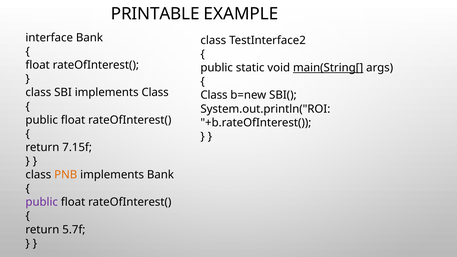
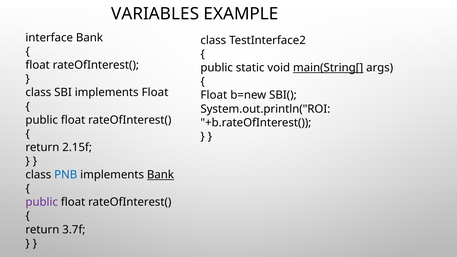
PRINTABLE: PRINTABLE -> VARIABLES (155, 14)
implements Class: Class -> Float (155, 93)
Class: Class -> Float (214, 95)
7.15f: 7.15f -> 2.15f (77, 147)
PNB colour: orange -> blue (66, 175)
Bank underline: none -> present (160, 175)
5.7f: 5.7f -> 3.7f (74, 230)
